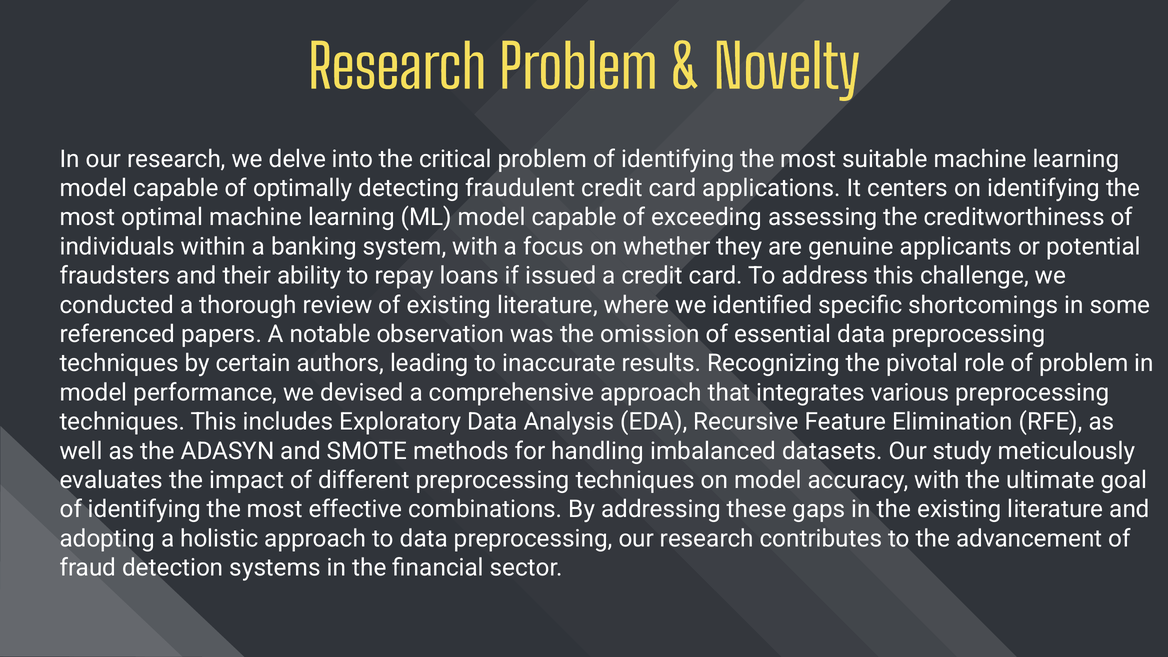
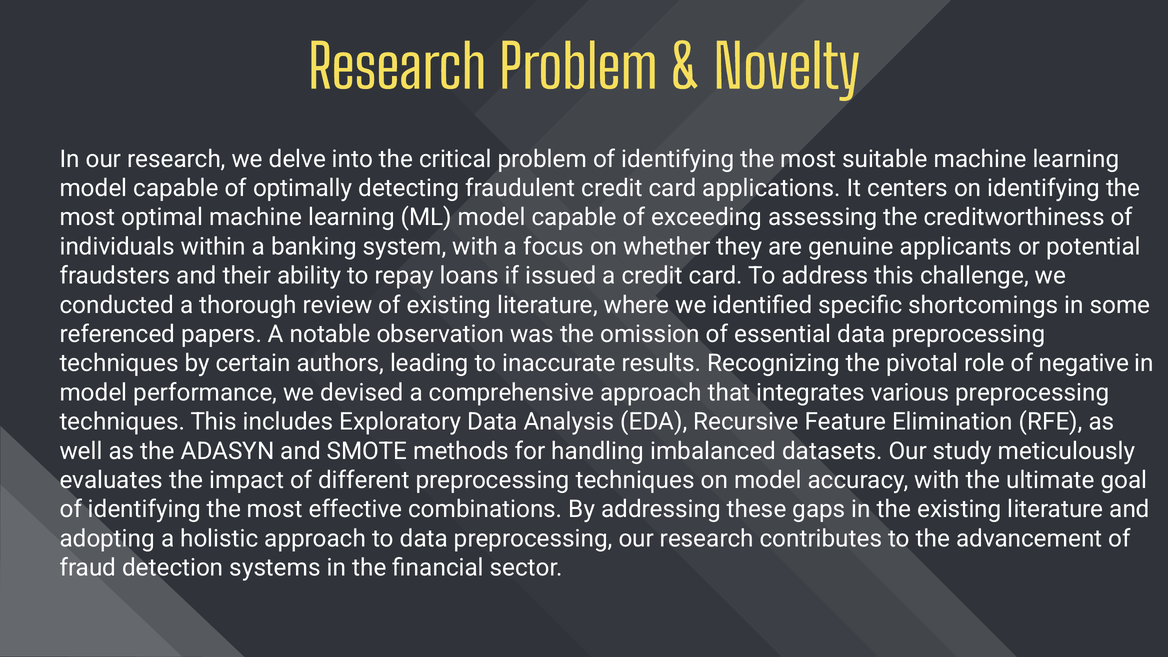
of problem: problem -> negative (1084, 363)
